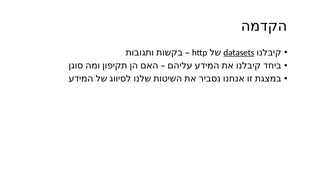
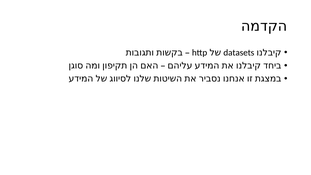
datasets underline: present -> none (239, 53)
